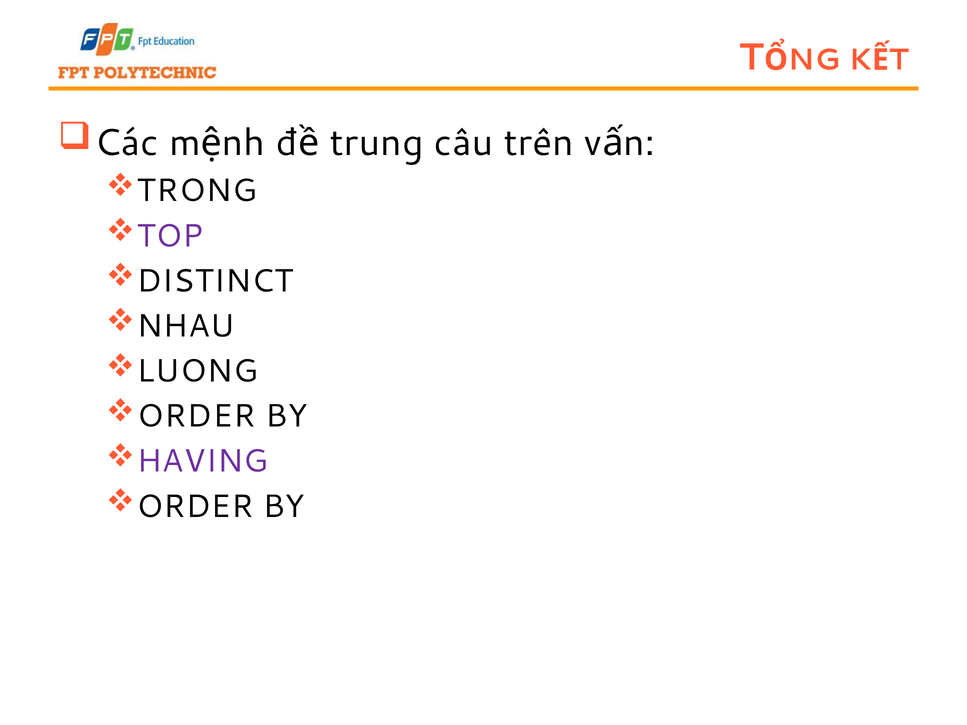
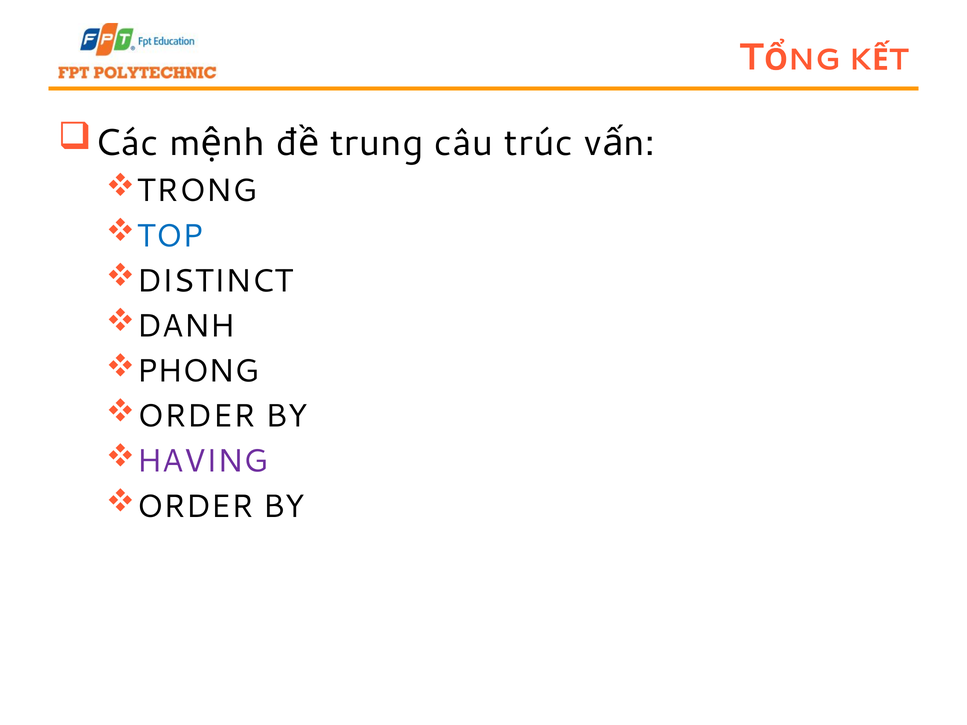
trên: trên -> trúc (538, 143)
TOP colour: purple -> blue (170, 236)
NHAU: NHAU -> DANH (186, 326)
LUONG: LUONG -> PHONG (198, 371)
